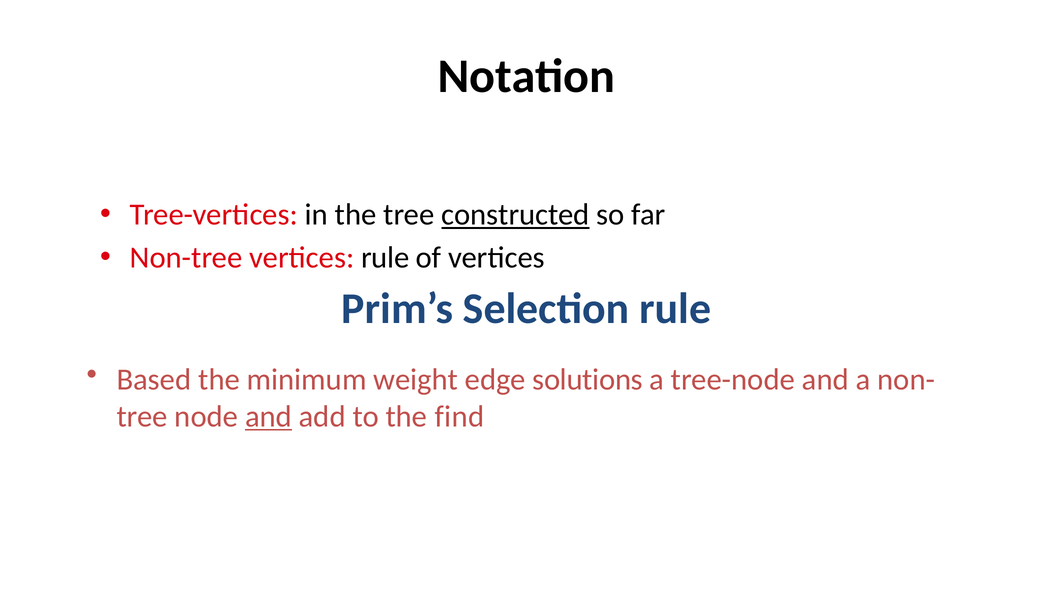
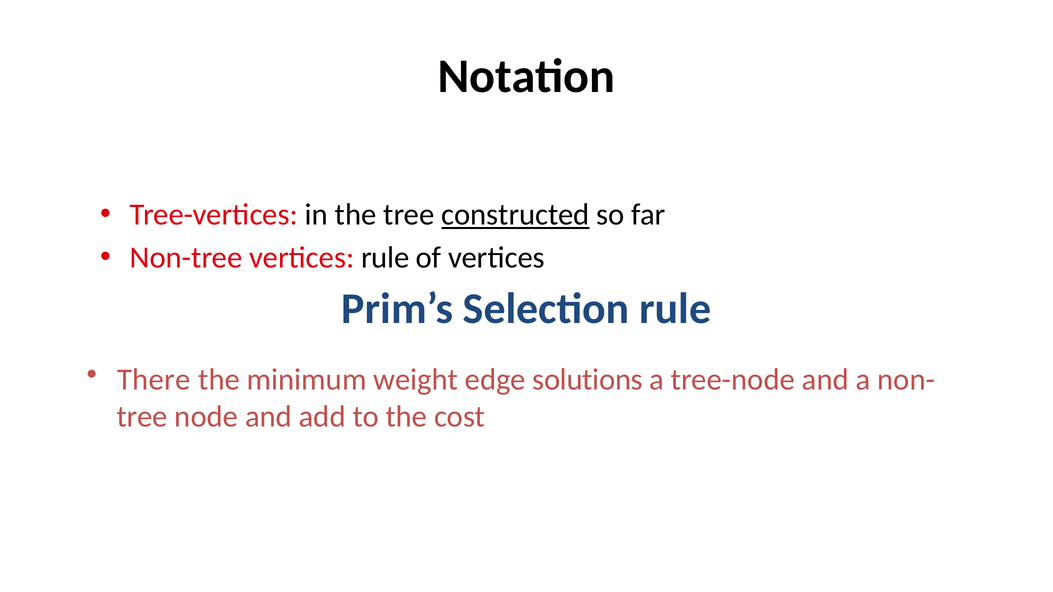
Based: Based -> There (154, 380)
and underline: present -> none (269, 417)
find: find -> cost (460, 417)
